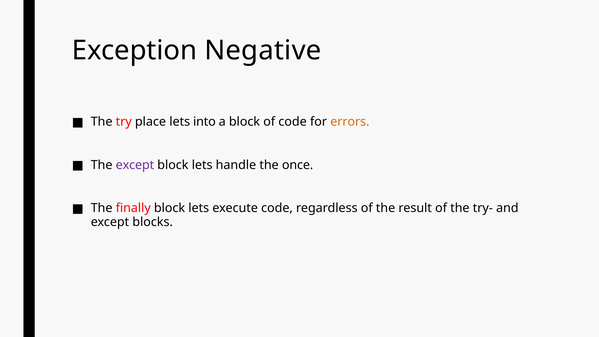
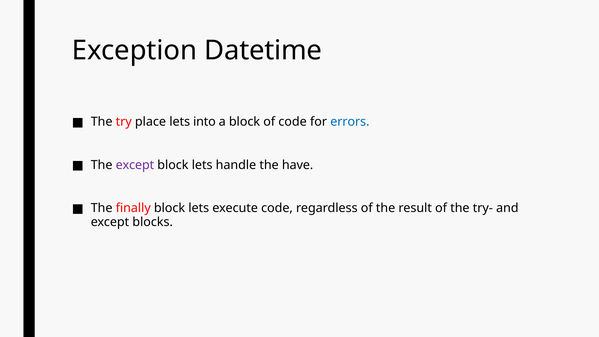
Negative: Negative -> Datetime (263, 50)
errors colour: orange -> blue (350, 122)
once: once -> have (298, 165)
